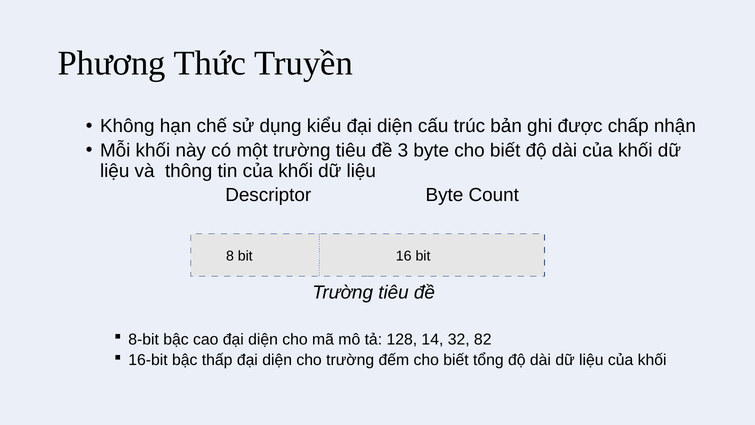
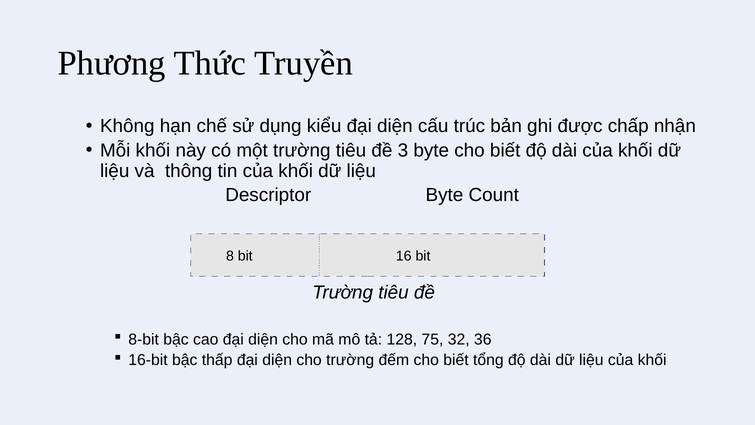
14: 14 -> 75 (432, 339)
82: 82 -> 36 (483, 339)
